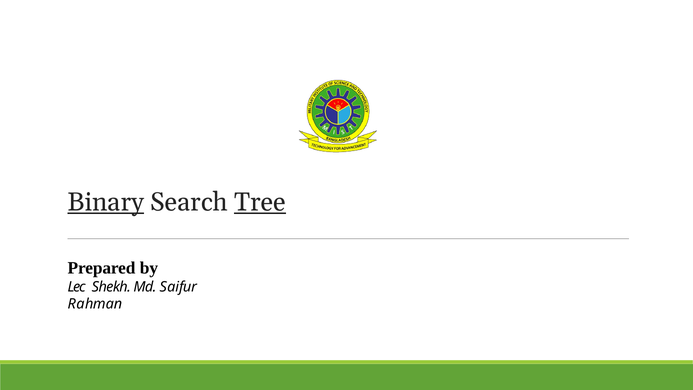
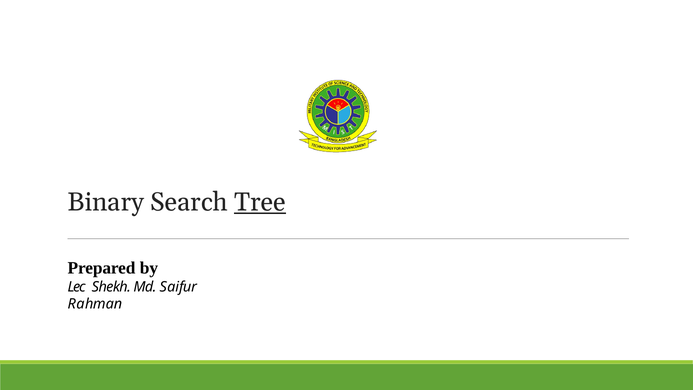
Binary underline: present -> none (106, 202)
